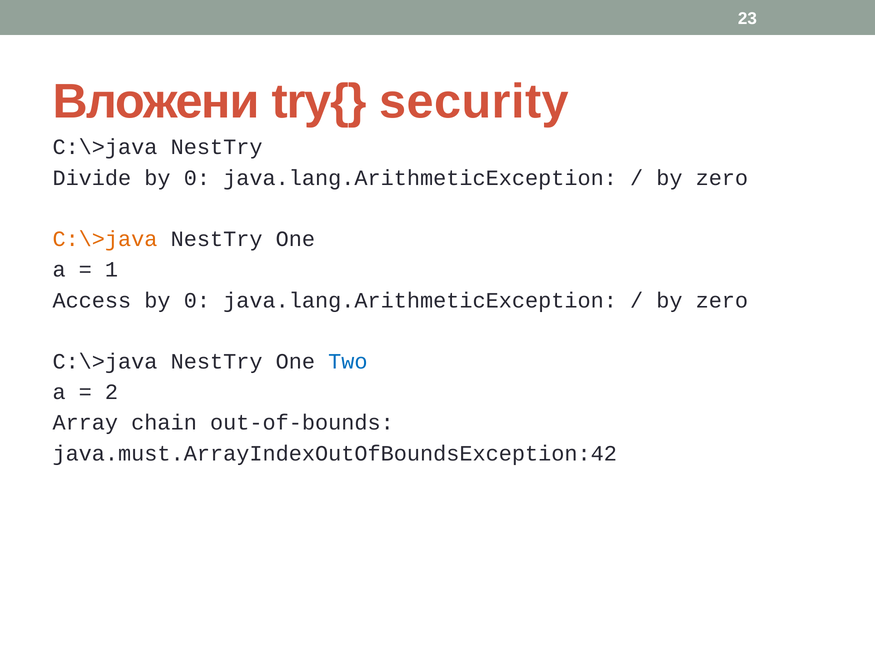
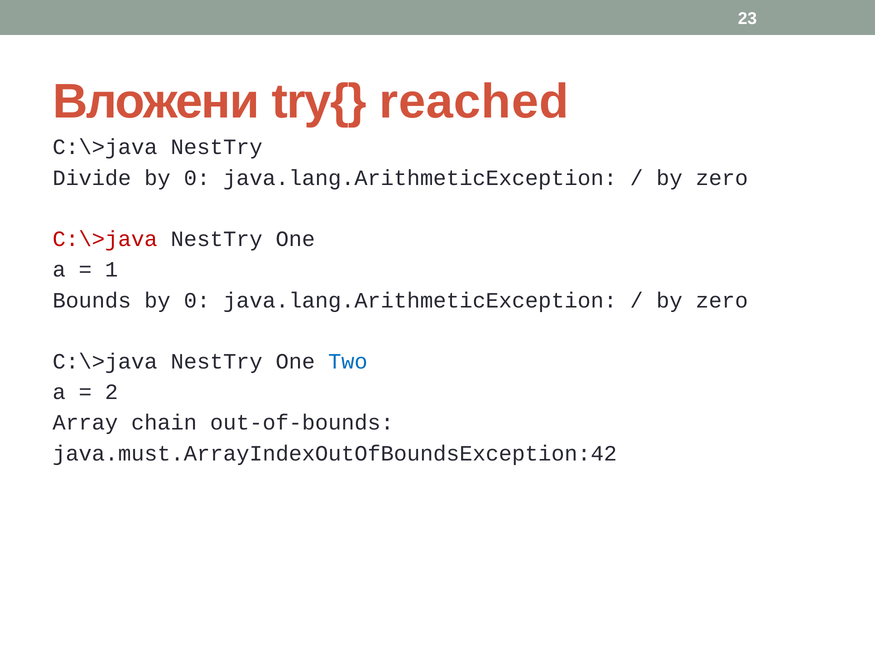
security: security -> reached (474, 102)
C:\>java colour: orange -> red (105, 239)
Access: Access -> Bounds (92, 300)
